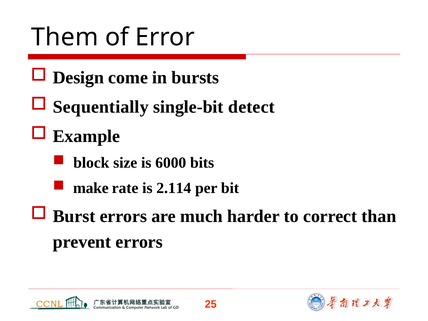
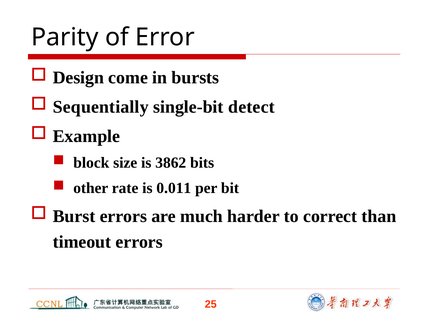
Them: Them -> Parity (65, 37)
6000: 6000 -> 3862 (171, 163)
make: make -> other (91, 188)
2.114: 2.114 -> 0.011 (174, 188)
prevent: prevent -> timeout (82, 242)
